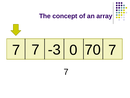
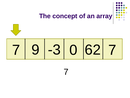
7: 7 -> 9 (35, 49)
70: 70 -> 62 (93, 50)
